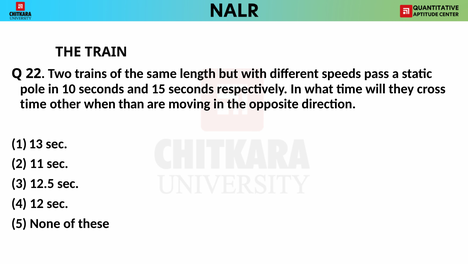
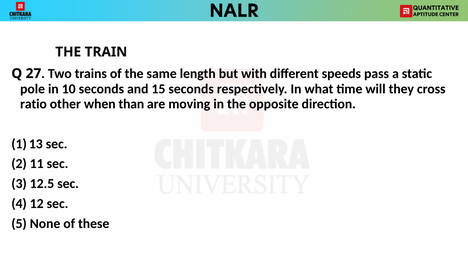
22: 22 -> 27 (33, 73)
time: time -> ratio (33, 104)
